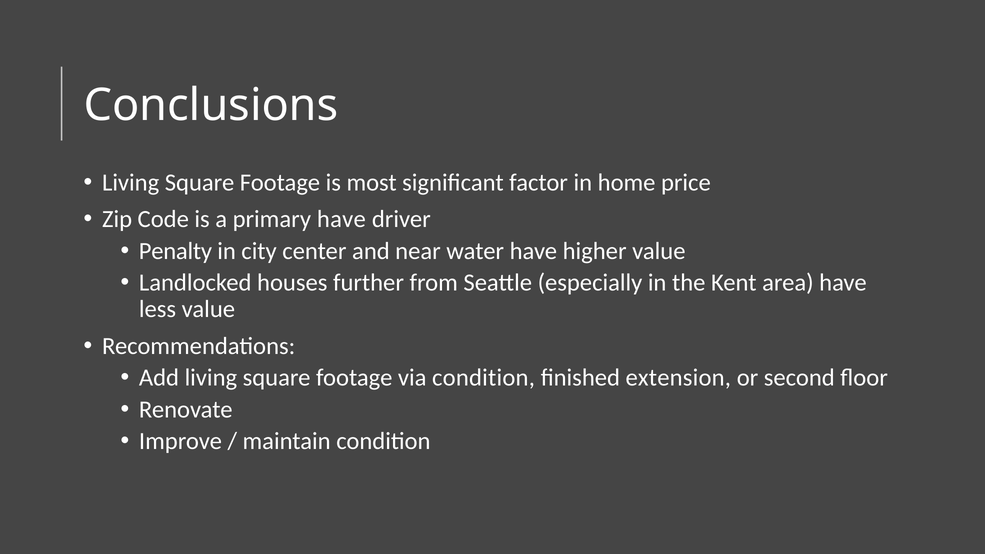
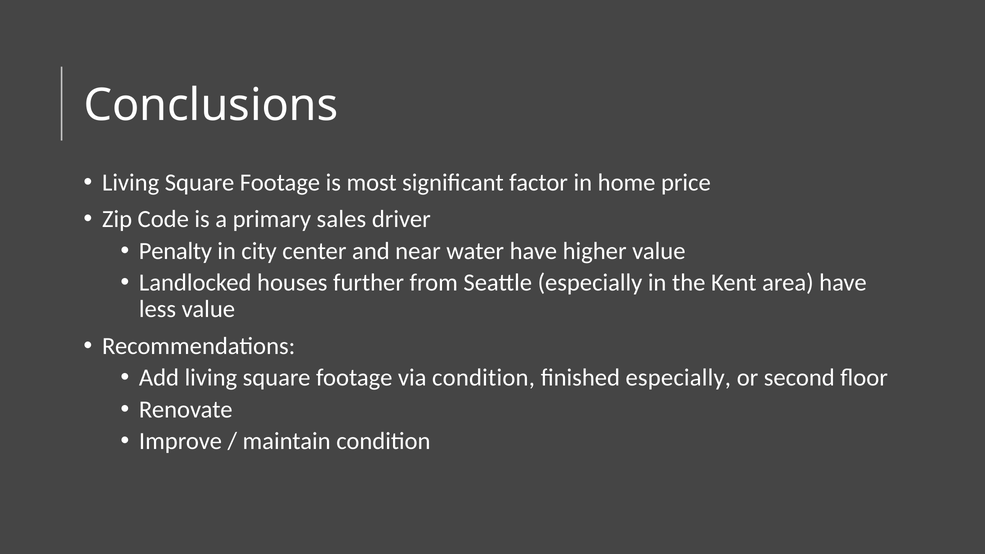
primary have: have -> sales (341, 219)
finished extension: extension -> especially (678, 378)
